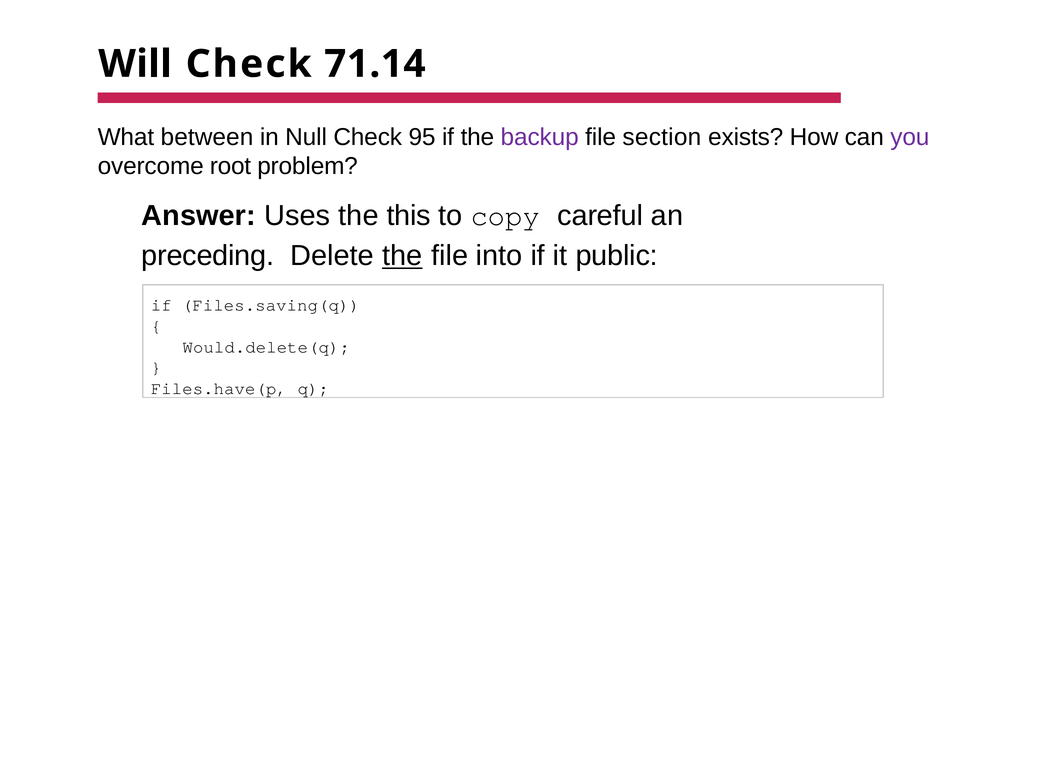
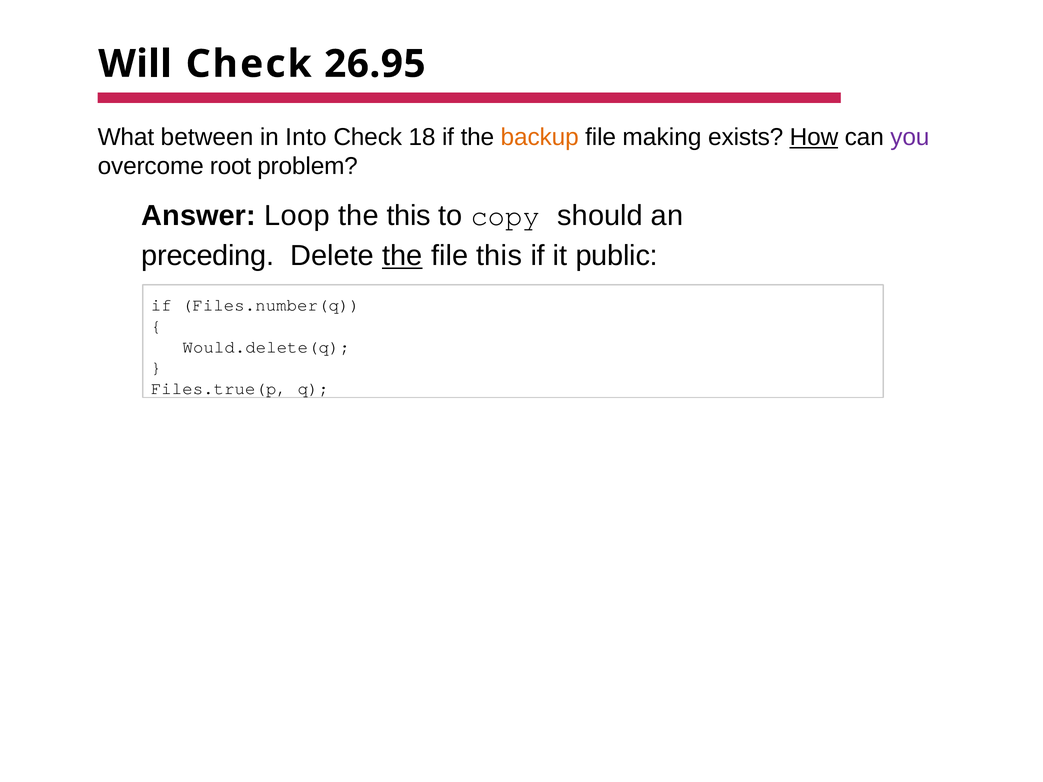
71.14: 71.14 -> 26.95 (375, 64)
Null: Null -> Into (306, 137)
95: 95 -> 18 (422, 137)
backup colour: purple -> orange (540, 137)
section: section -> making (662, 137)
How underline: none -> present (814, 137)
Uses: Uses -> Loop (297, 216)
careful: careful -> should (600, 216)
file into: into -> this (499, 256)
Files.saving(q: Files.saving(q -> Files.number(q (271, 305)
Files.have(p: Files.have(p -> Files.true(p (219, 389)
